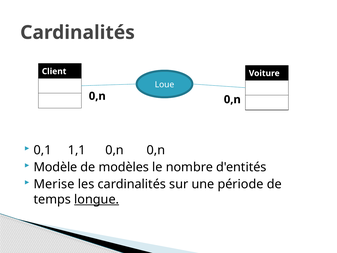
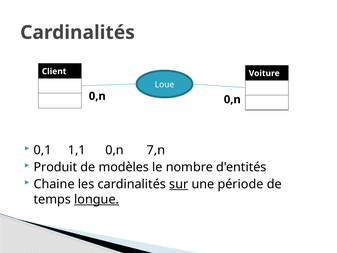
1,1 0,n 0,n: 0,n -> 7,n (156, 150)
Modèle: Modèle -> Produit (55, 167)
Merise: Merise -> Chaine (54, 184)
sur underline: none -> present (179, 184)
